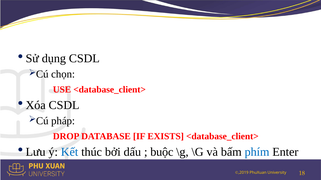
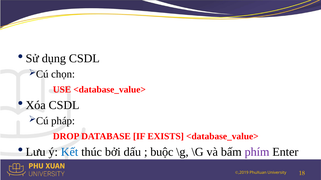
USE <database_client>: <database_client> -> <database_value> (110, 90)
EXISTS <database_client>: <database_client> -> <database_value> (222, 137)
phím colour: blue -> purple (257, 152)
